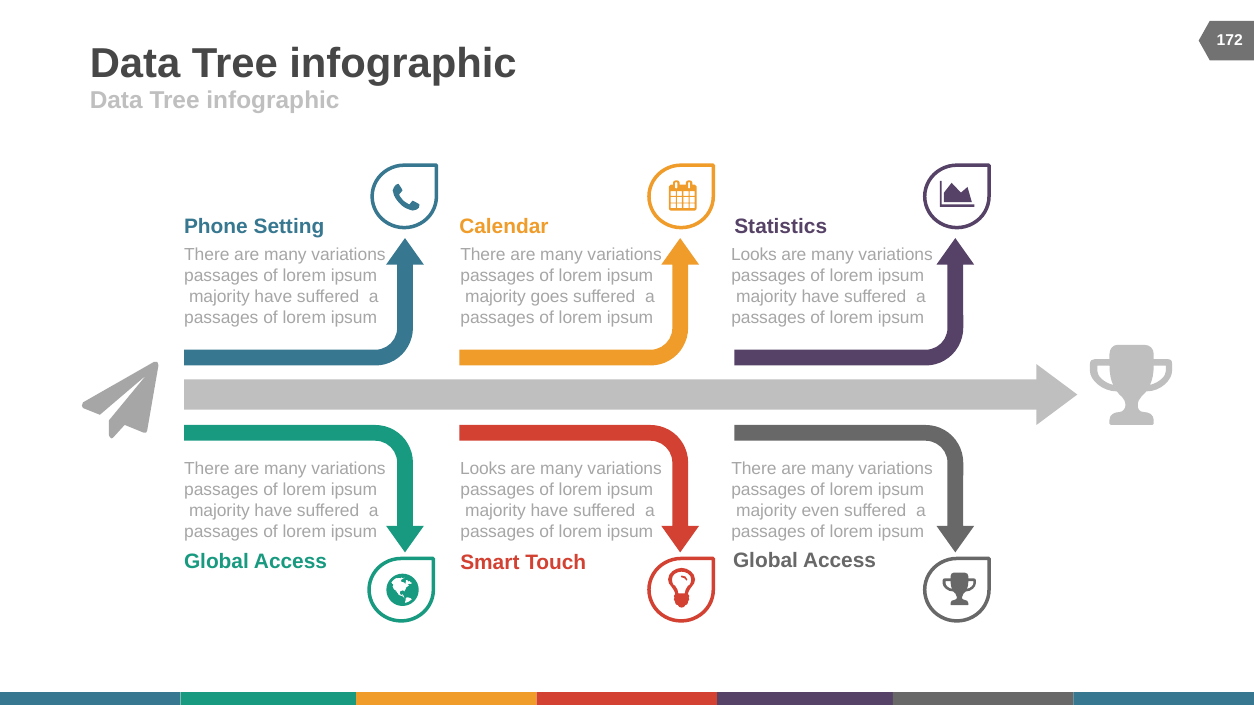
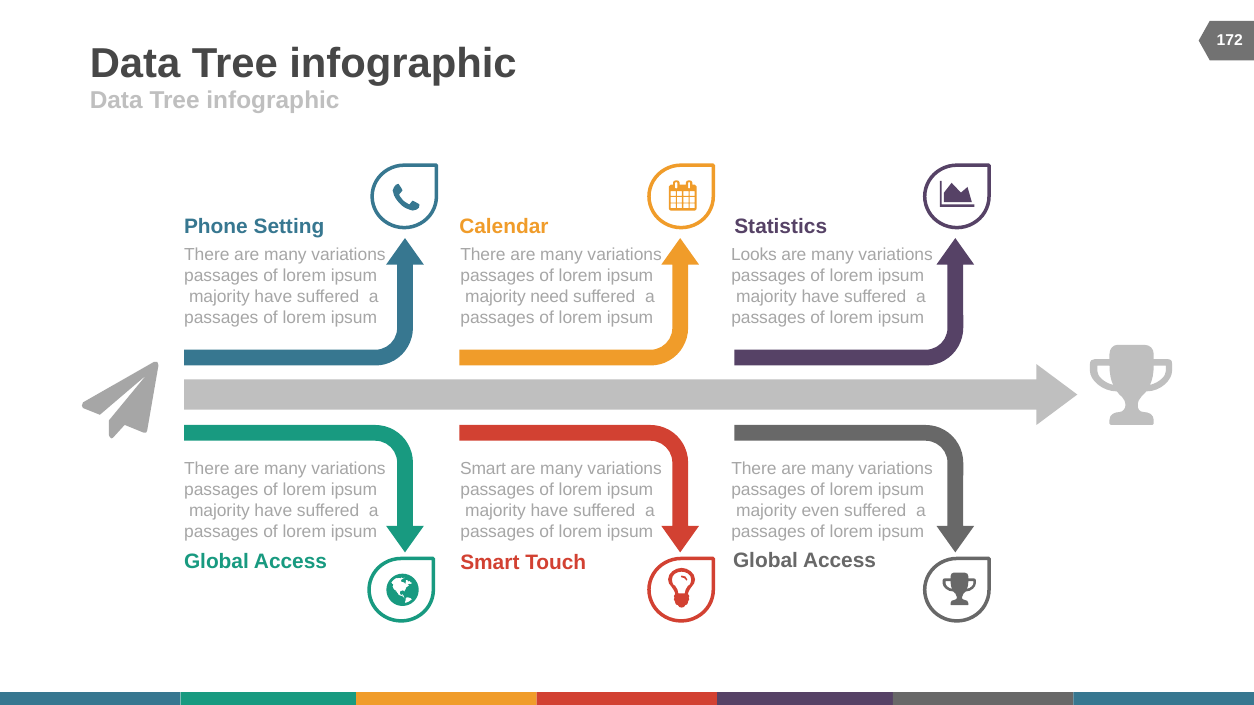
goes: goes -> need (550, 297)
Looks: Looks -> Smart (483, 469)
